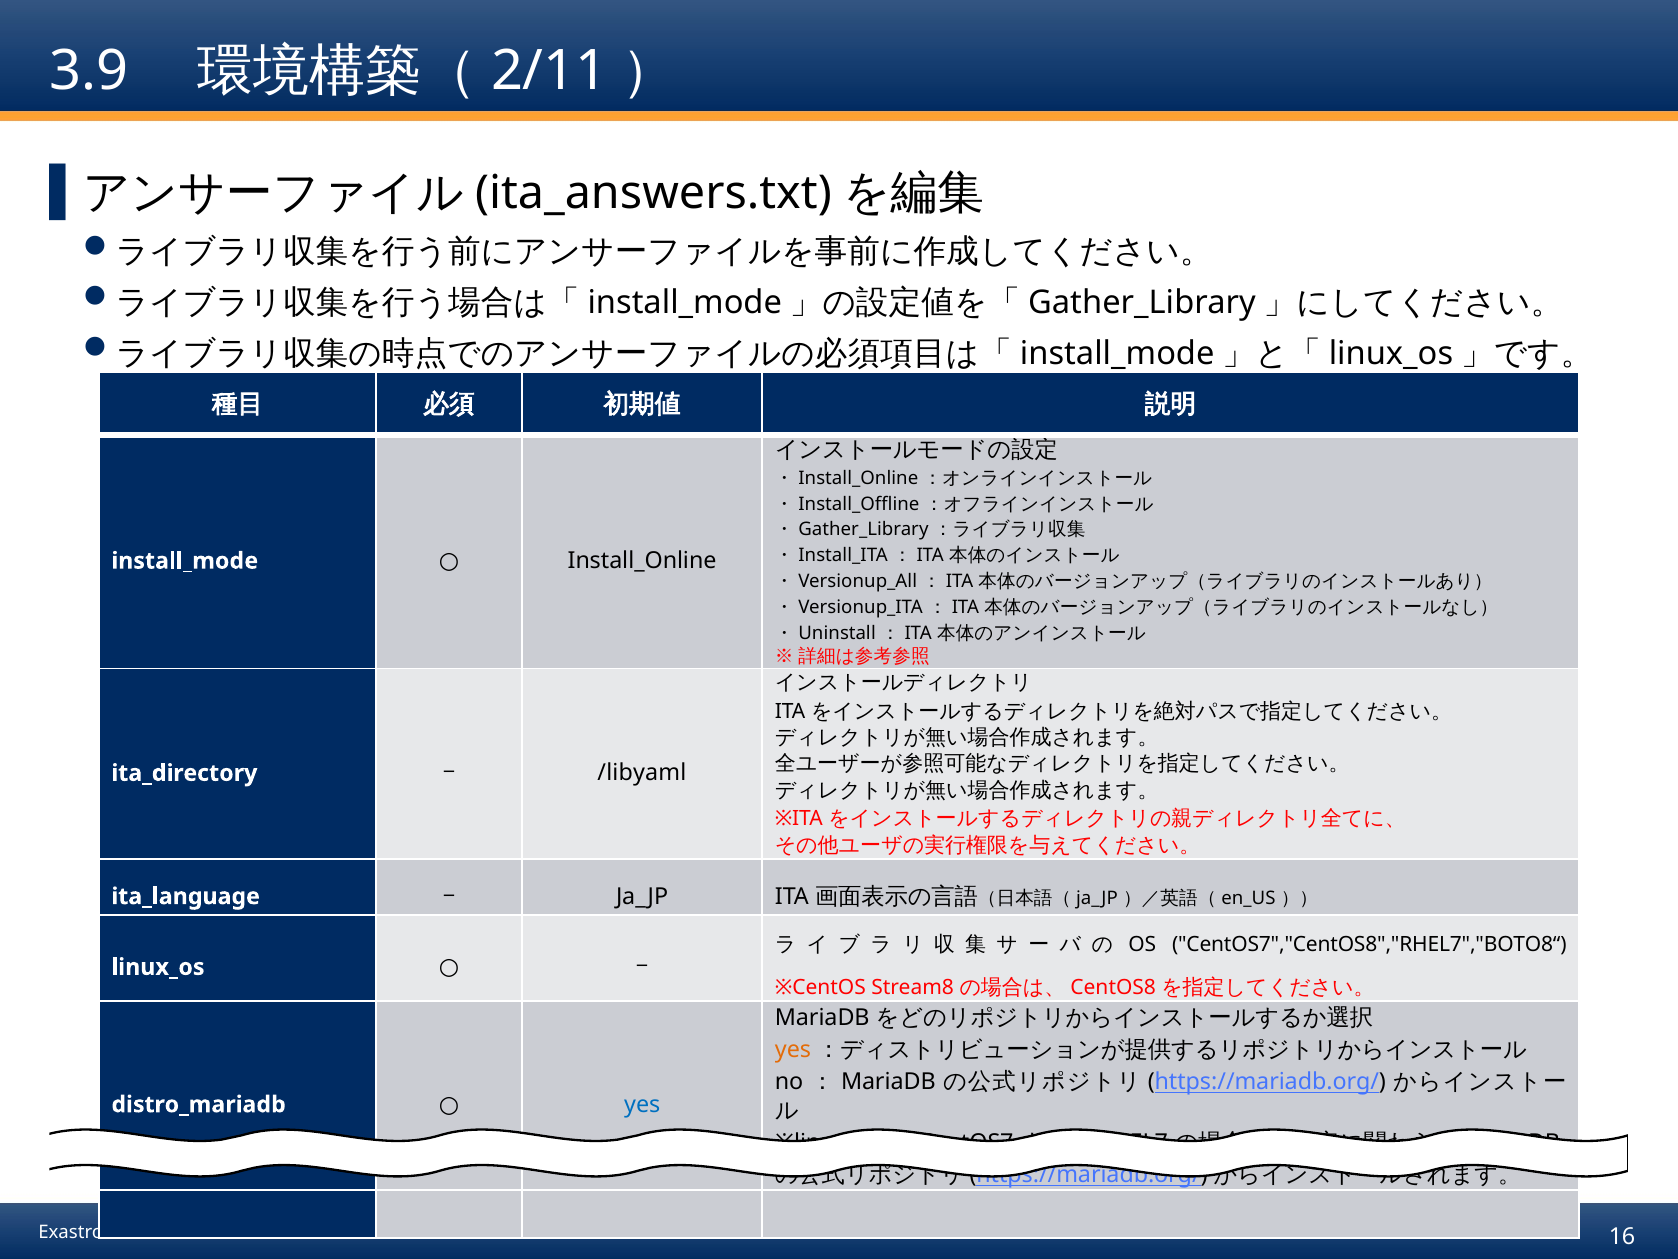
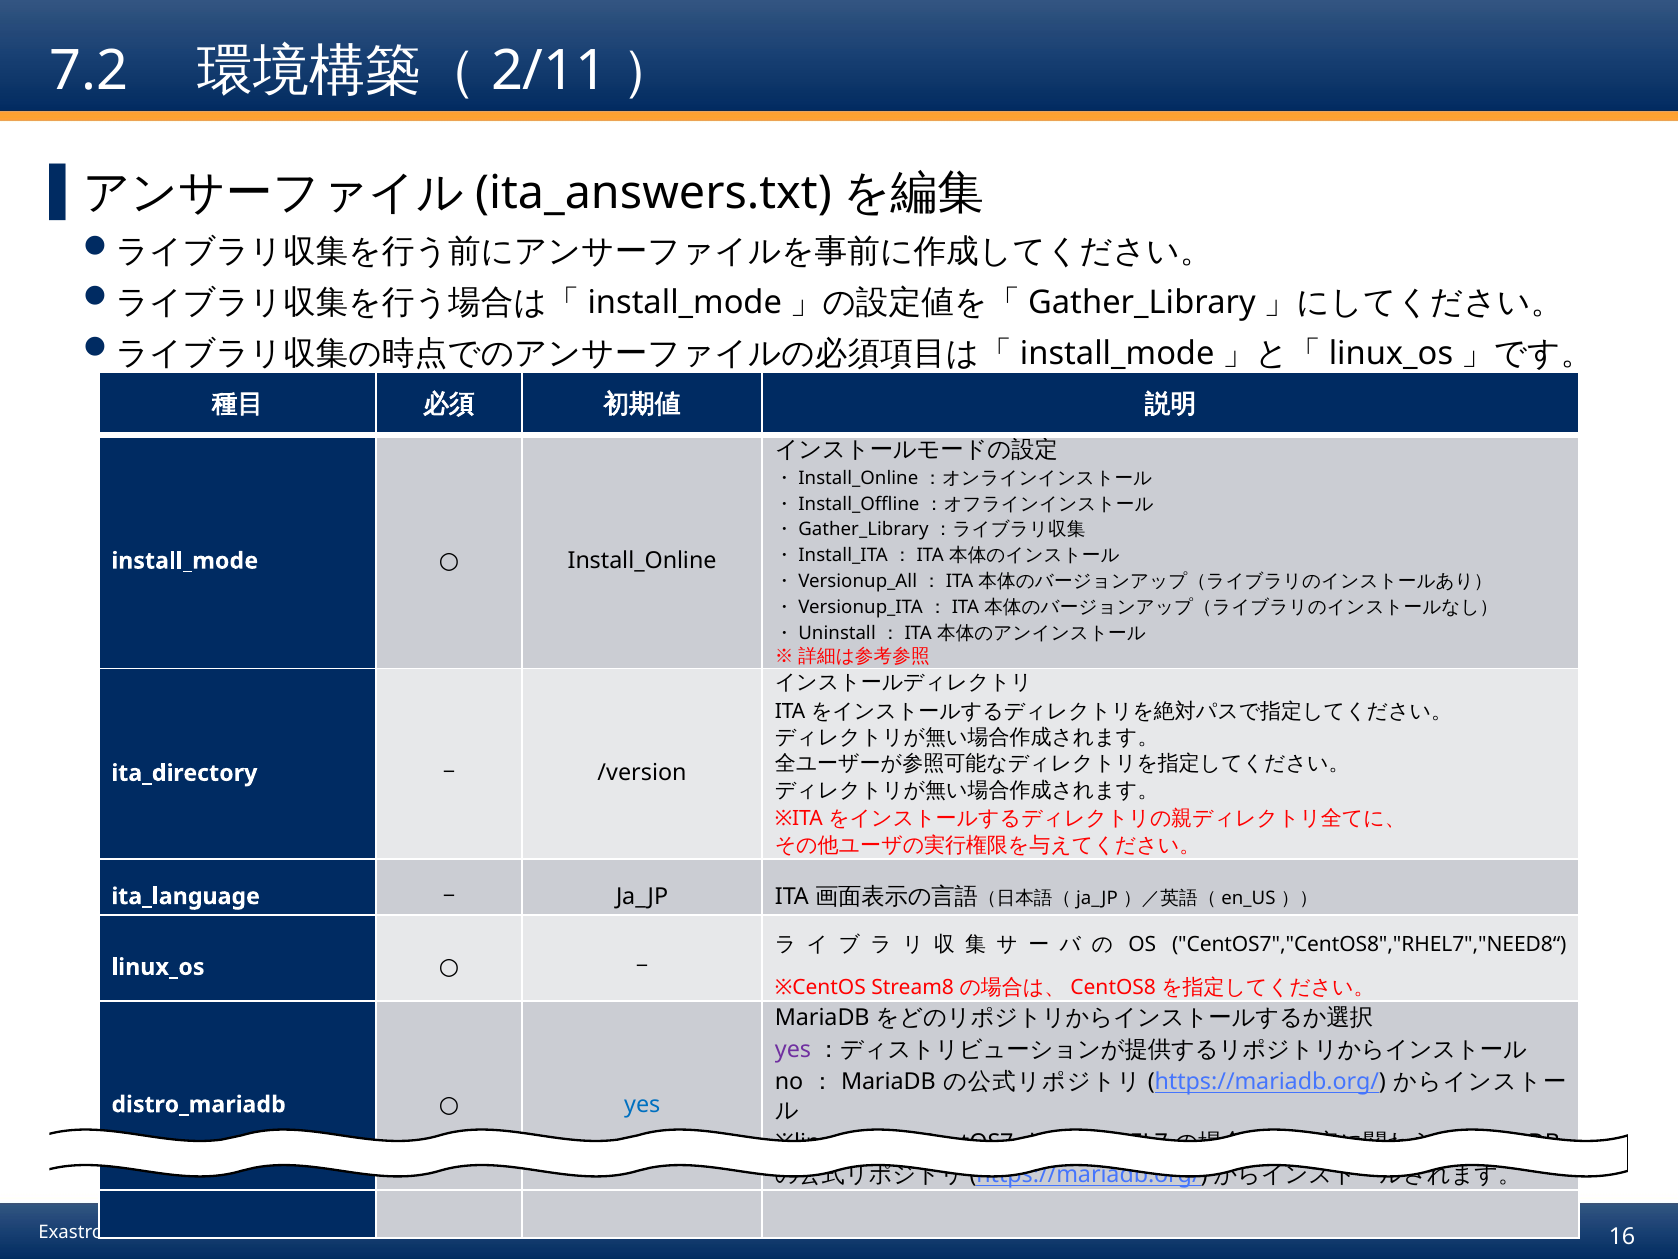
3.9: 3.9 -> 7.2 (89, 71)
/libyaml: /libyaml -> /version (642, 773)
CentOS7","CentOS8","RHEL7","BOTO8“: CentOS7","CentOS8","RHEL7","BOTO8“ -> CentOS7","CentOS8","RHEL7","NEED8“ (1369, 944)
yes colour: orange -> purple (793, 1050)
